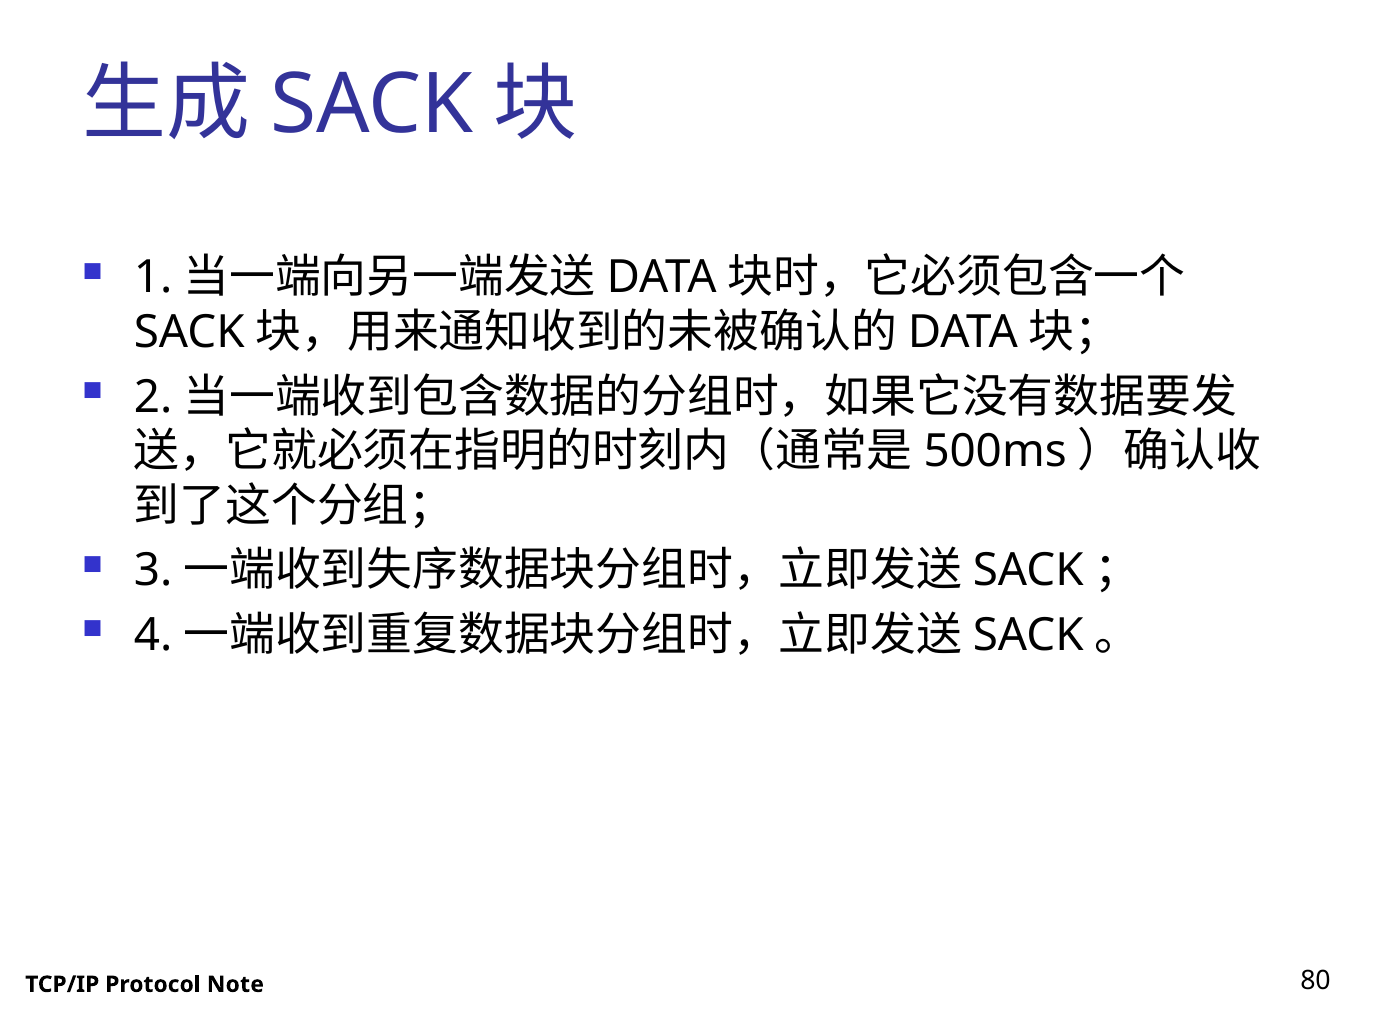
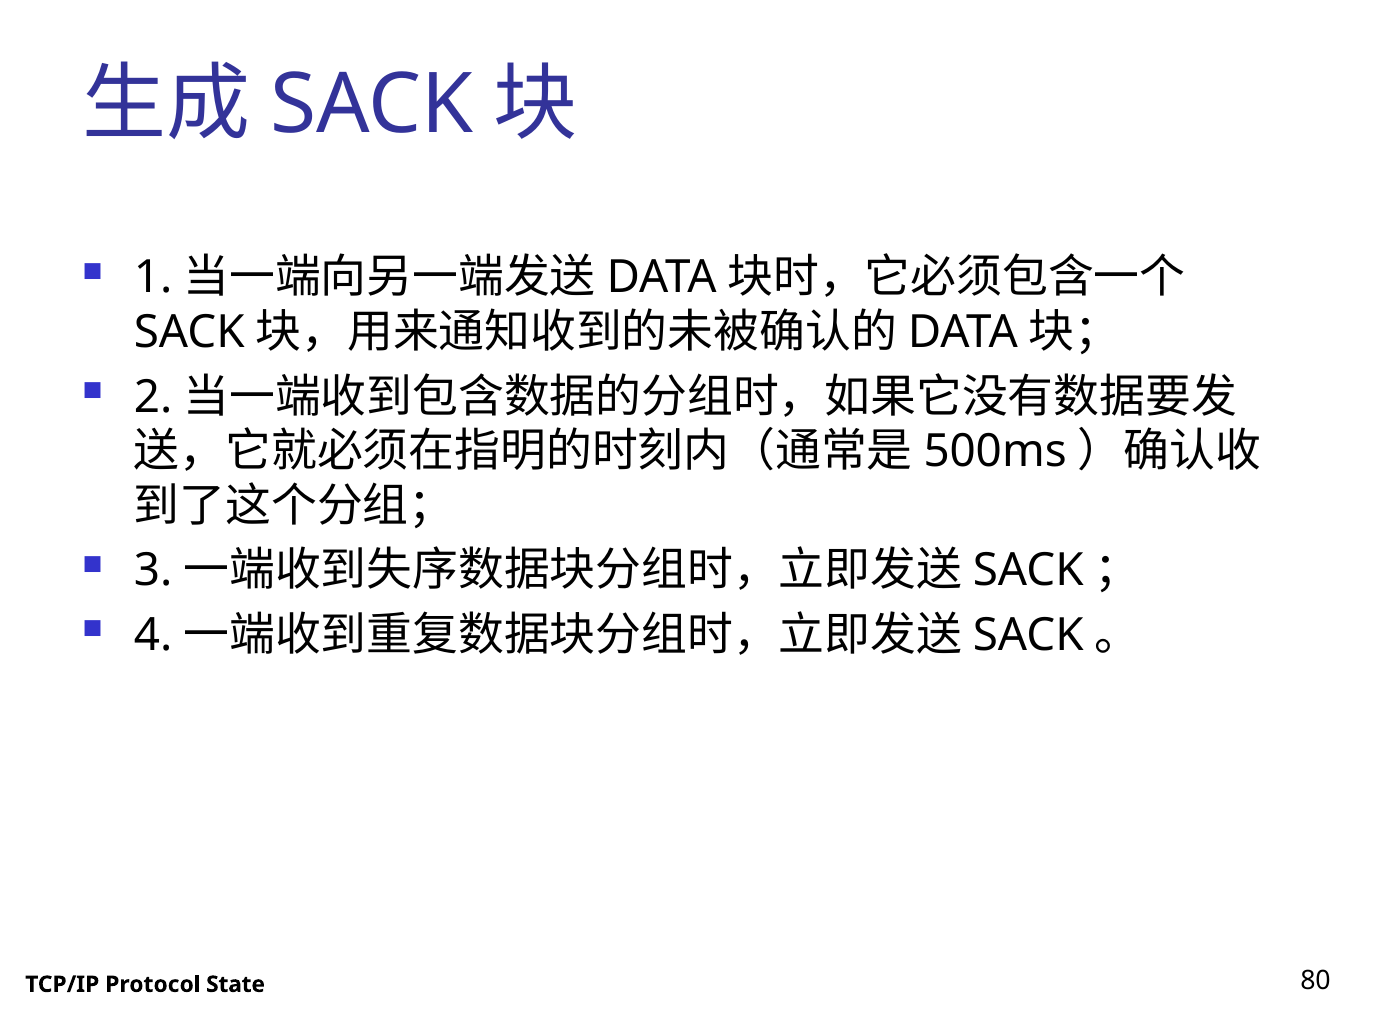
Note: Note -> State (236, 985)
